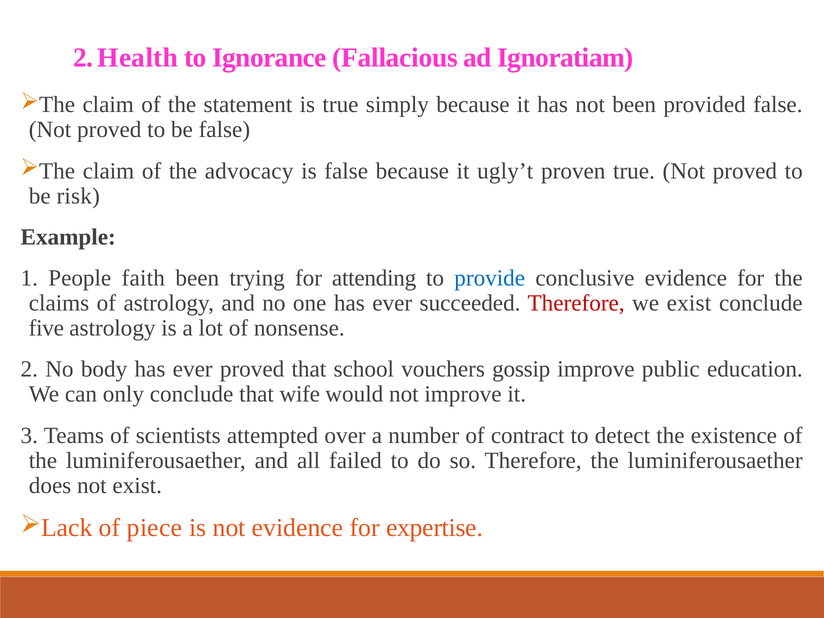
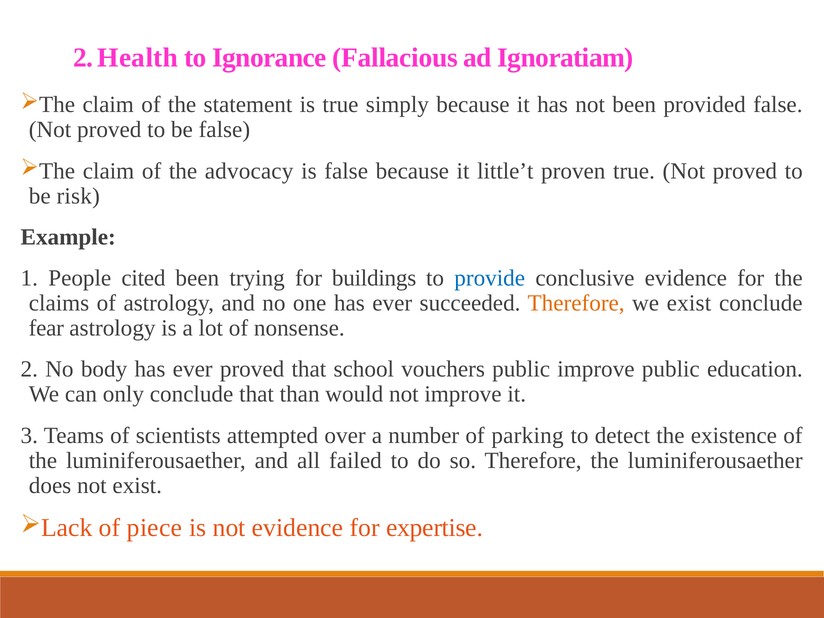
ugly’t: ugly’t -> little’t (505, 171)
faith: faith -> cited (143, 278)
attending: attending -> buildings (374, 278)
Therefore colour: red -> orange (576, 303)
five: five -> fear (46, 328)
vouchers gossip: gossip -> public (521, 369)
wife: wife -> than (300, 394)
contract: contract -> parking (528, 435)
